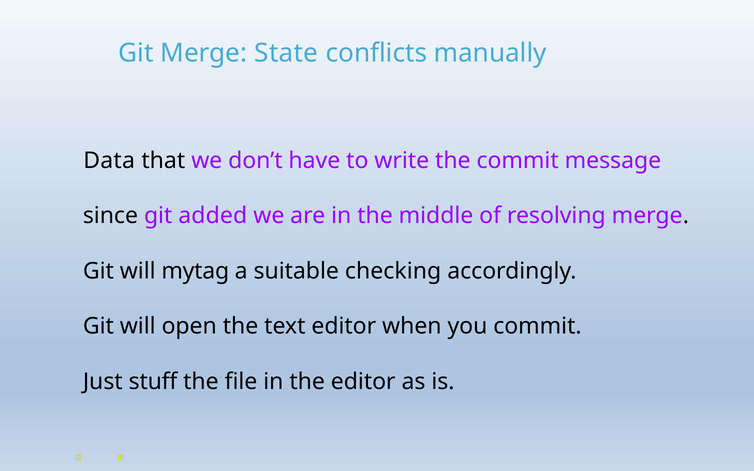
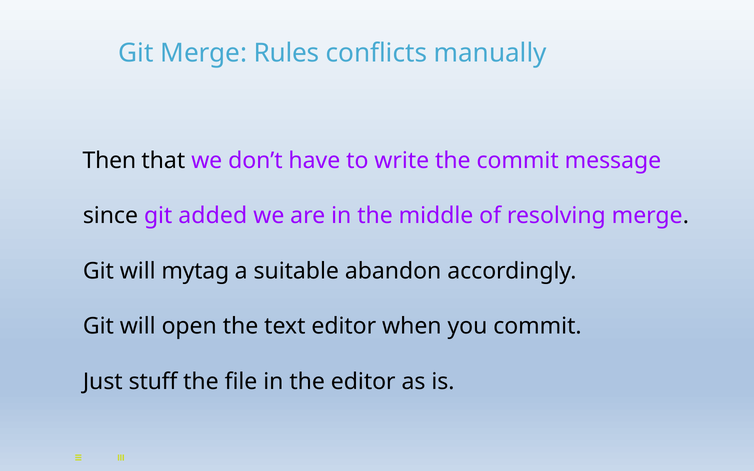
State: State -> Rules (287, 53)
Data: Data -> Then (109, 161)
checking: checking -> abandon (393, 271)
